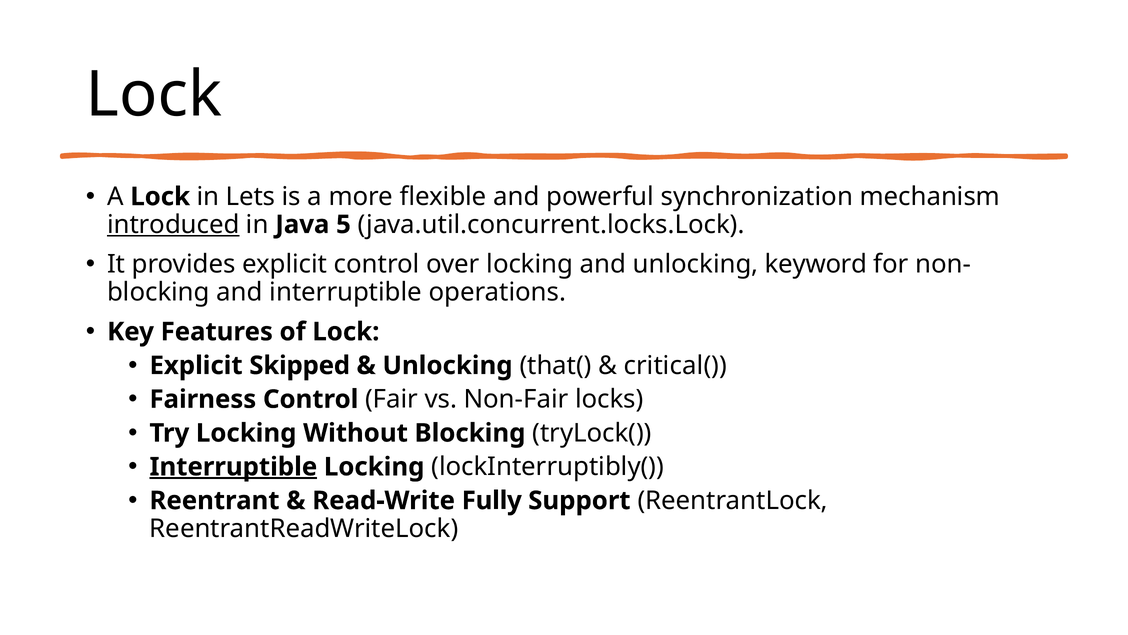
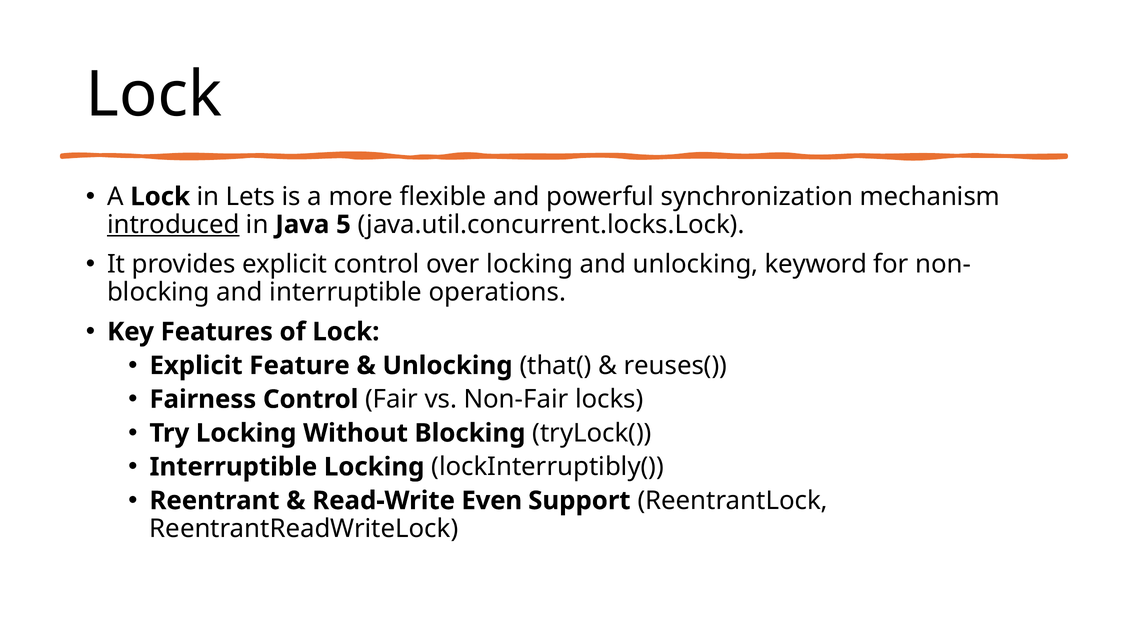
Skipped: Skipped -> Feature (300, 365)
critical(: critical( -> reuses( (675, 365)
Interruptible underline: present -> none (233, 466)
Fully: Fully -> Even (492, 500)
